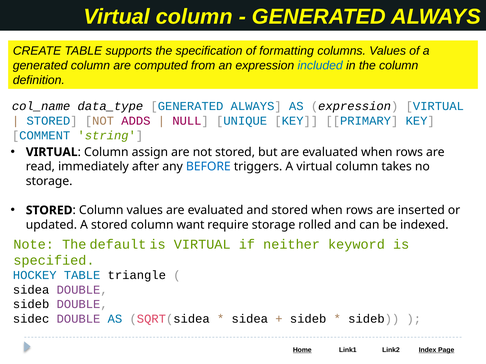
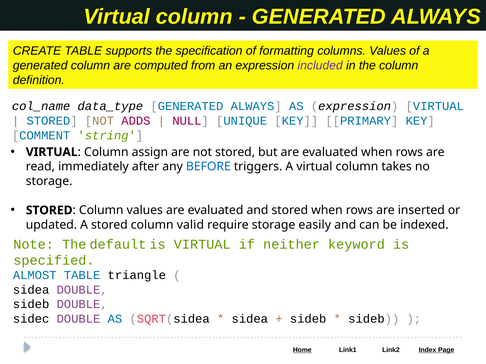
included colour: blue -> purple (320, 66)
want: want -> valid (190, 225)
rolled: rolled -> easily (315, 225)
HOCKEY: HOCKEY -> ALMOST (35, 276)
